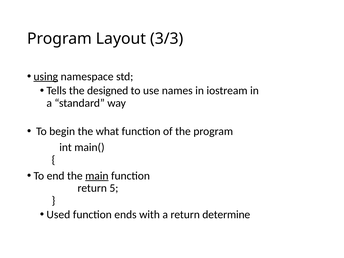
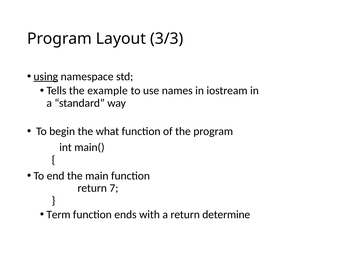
designed: designed -> example (108, 91)
main underline: present -> none (97, 176)
5: 5 -> 7 (114, 188)
Used: Used -> Term (58, 215)
